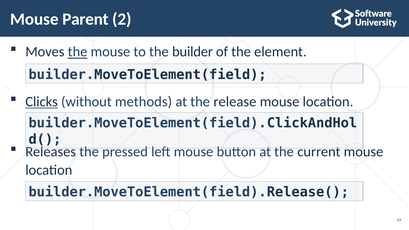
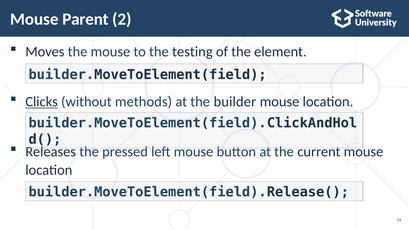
the underline: present -> none (78, 52)
builder: builder -> testing (192, 52)
release: release -> builder (235, 102)
